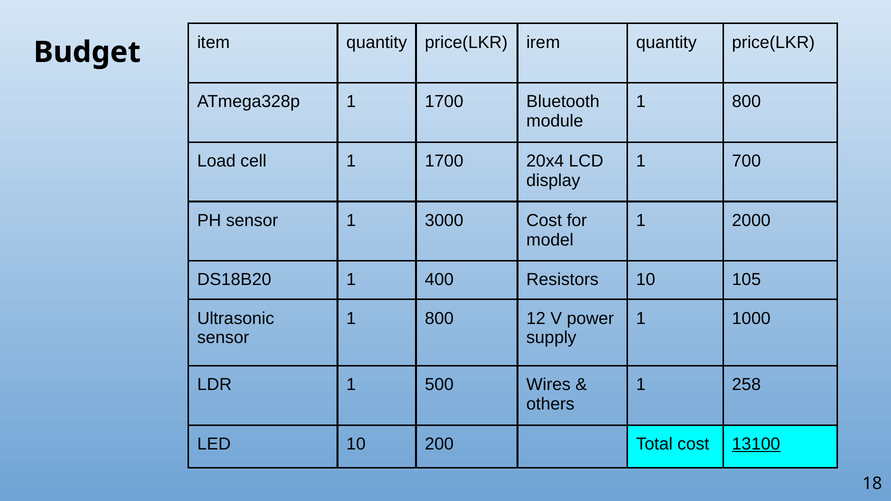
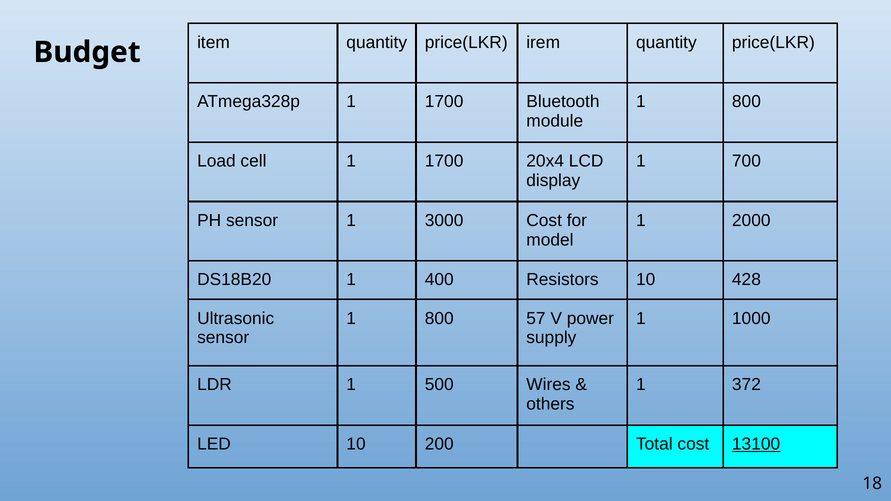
105: 105 -> 428 (746, 280)
12: 12 -> 57 (536, 318)
258: 258 -> 372 (746, 385)
